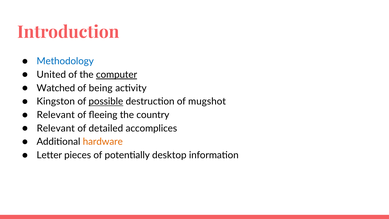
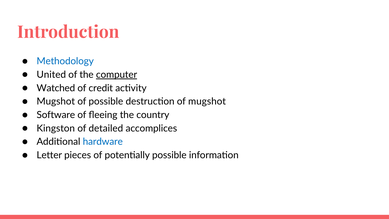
being: being -> credit (101, 88)
Kingston: Kingston -> Mugshot (56, 101)
possible underline: present -> none (106, 101)
Relevant: Relevant -> Software (56, 115)
Relevant: Relevant -> Kingston (56, 128)
hardware colour: orange -> blue (103, 142)
potentially desktop: desktop -> possible (169, 155)
